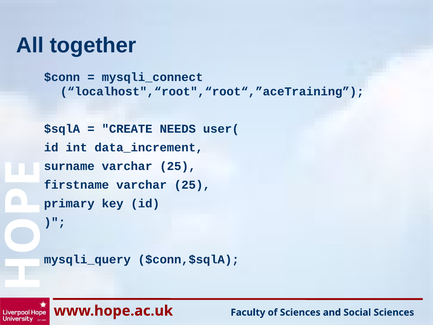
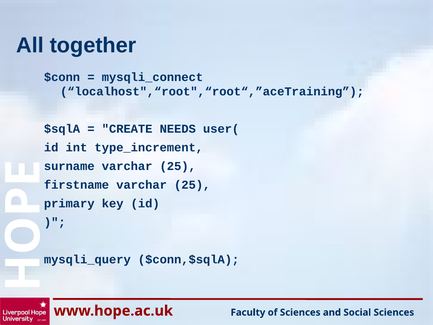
data_increment: data_increment -> type_increment (149, 148)
